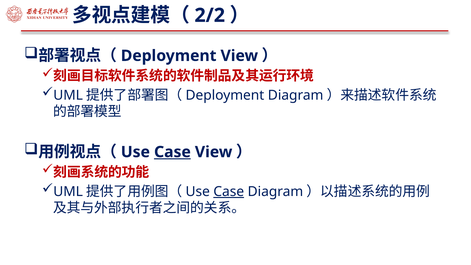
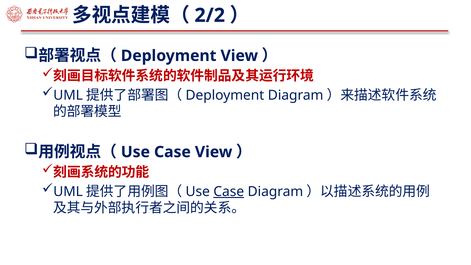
Case underline: present -> none (172, 152)
